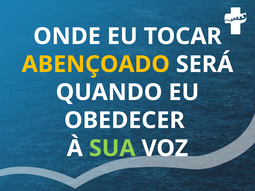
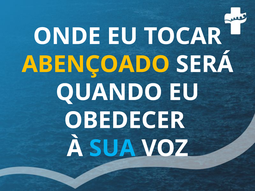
SUA colour: light green -> light blue (112, 149)
